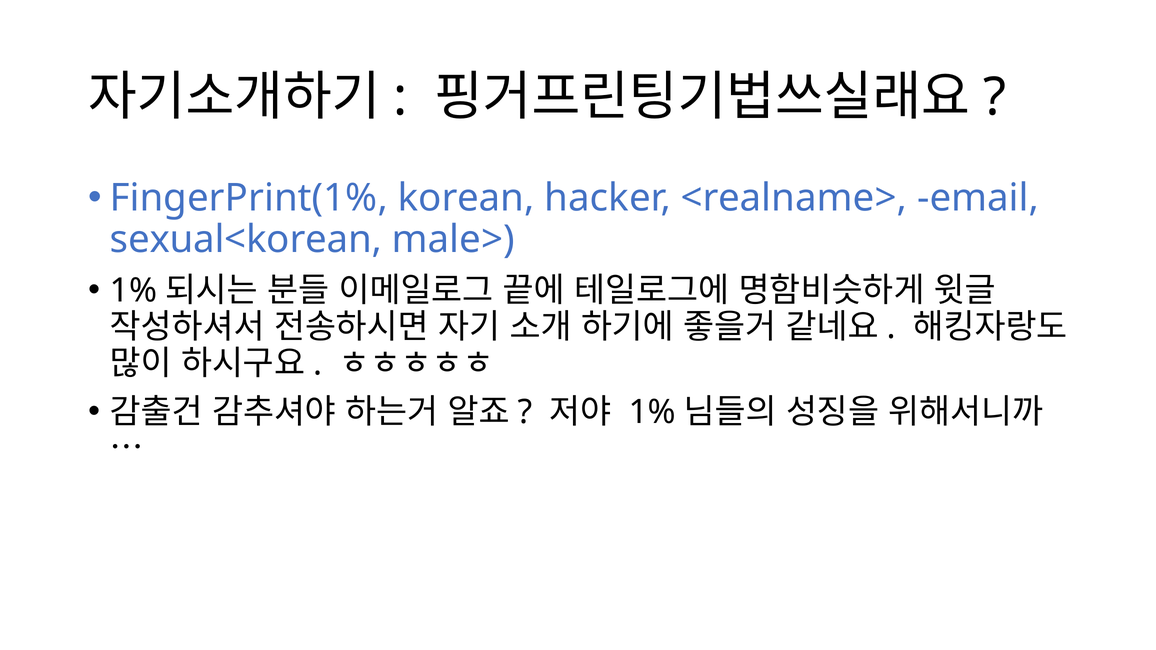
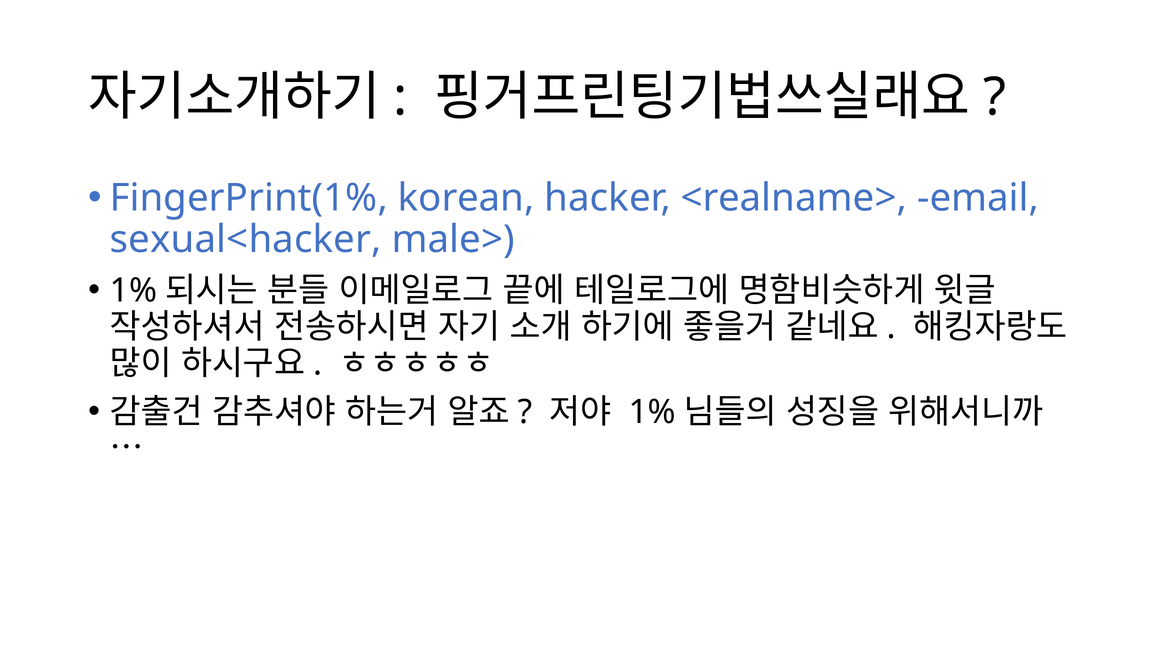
sexual<korean: sexual<korean -> sexual<hacker (246, 240)
